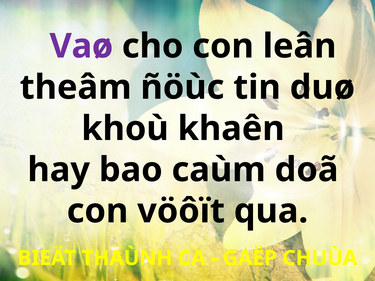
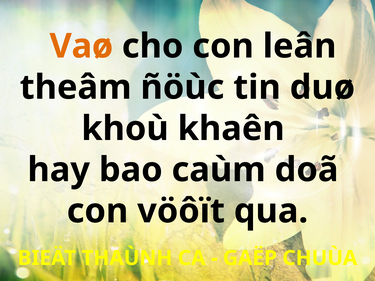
Vaø colour: purple -> orange (81, 46)
